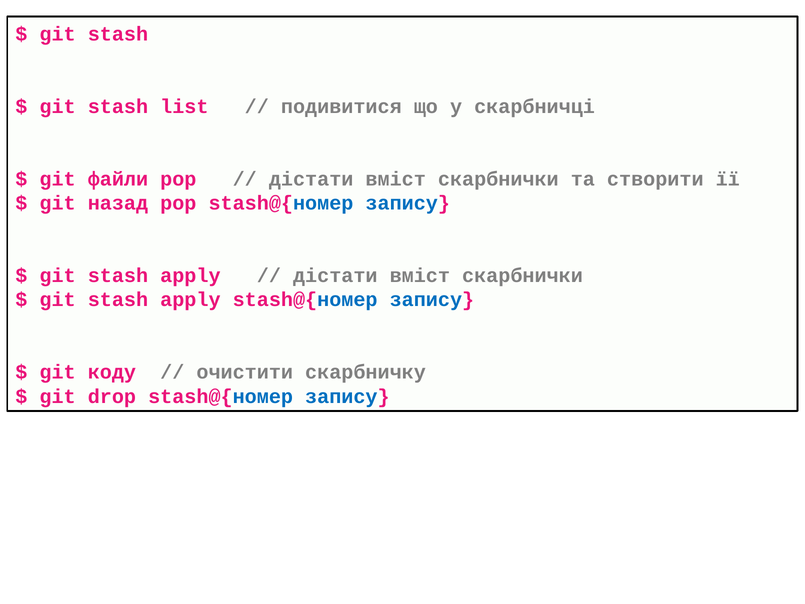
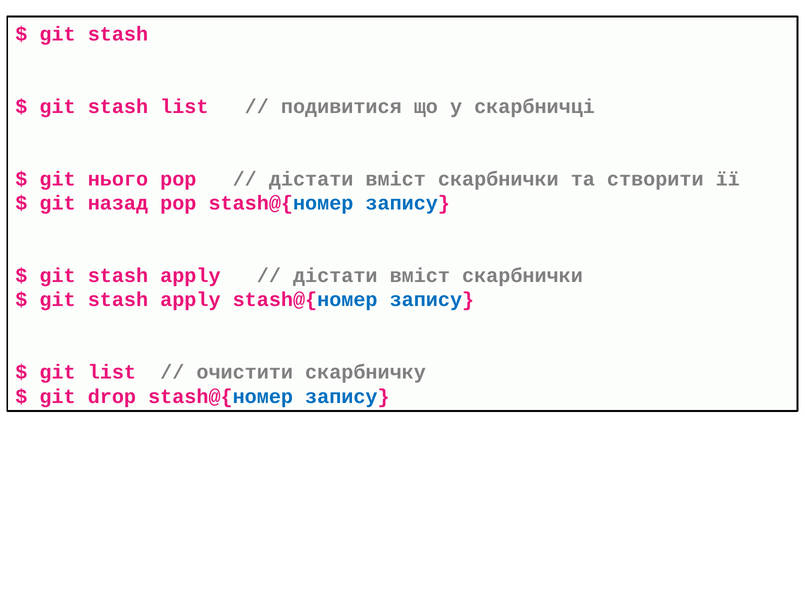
файли: файли -> нього (118, 179)
git коду: коду -> list (112, 372)
